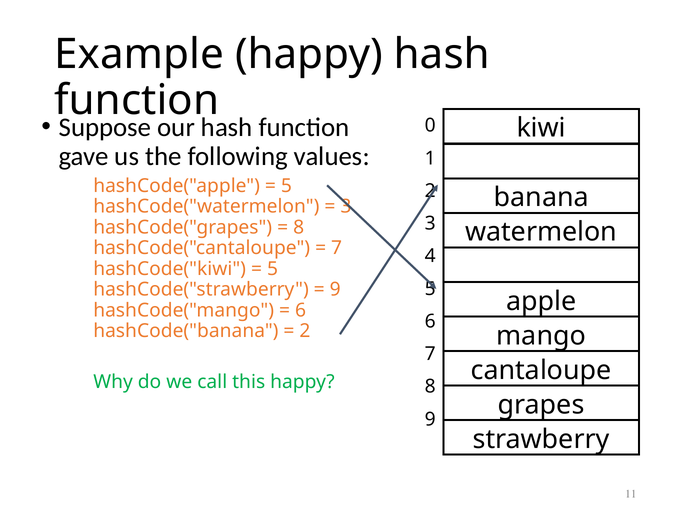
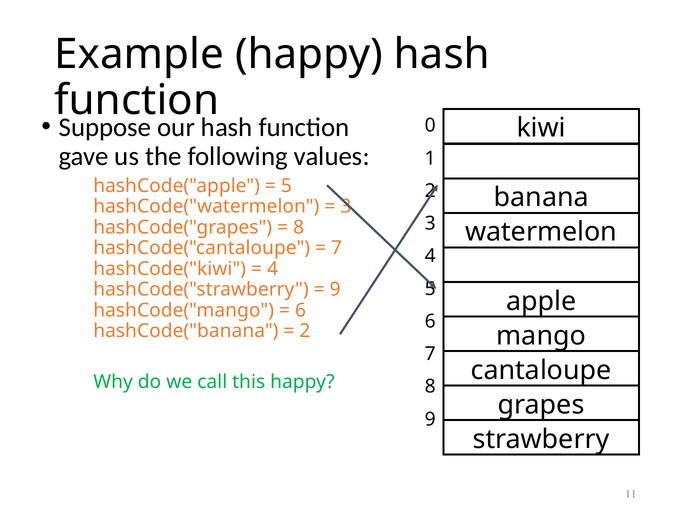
5: 5 -> 4 (273, 269)
